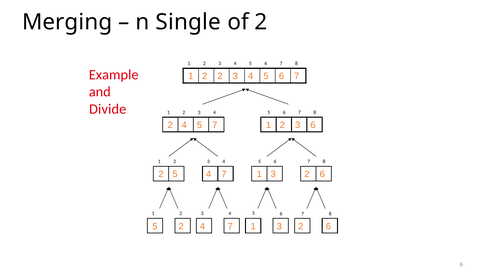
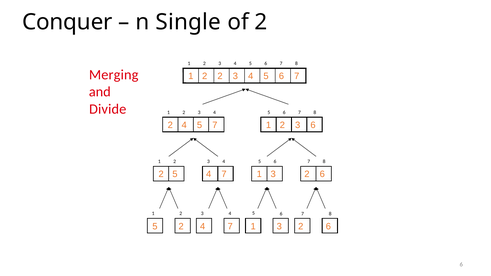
Merging: Merging -> Conquer (67, 22)
Example: Example -> Merging (114, 75)
